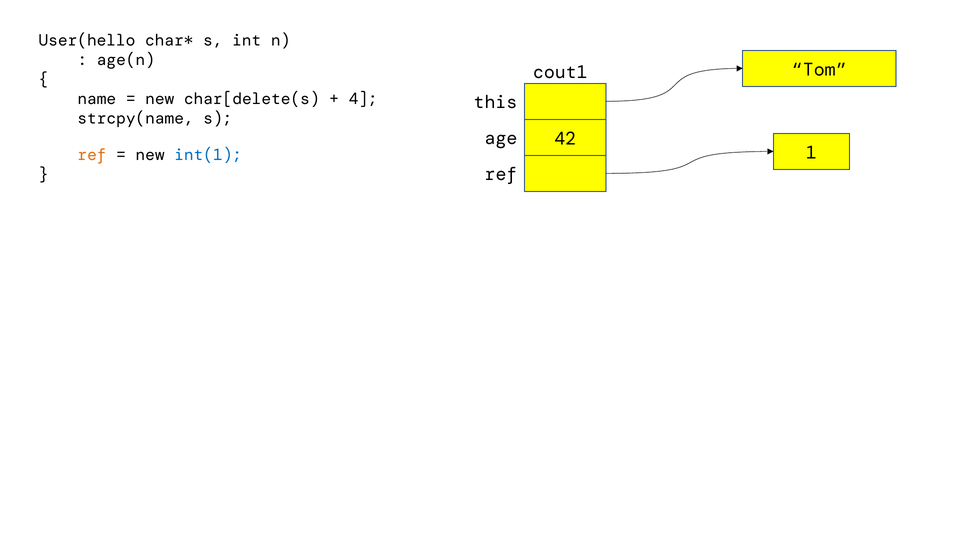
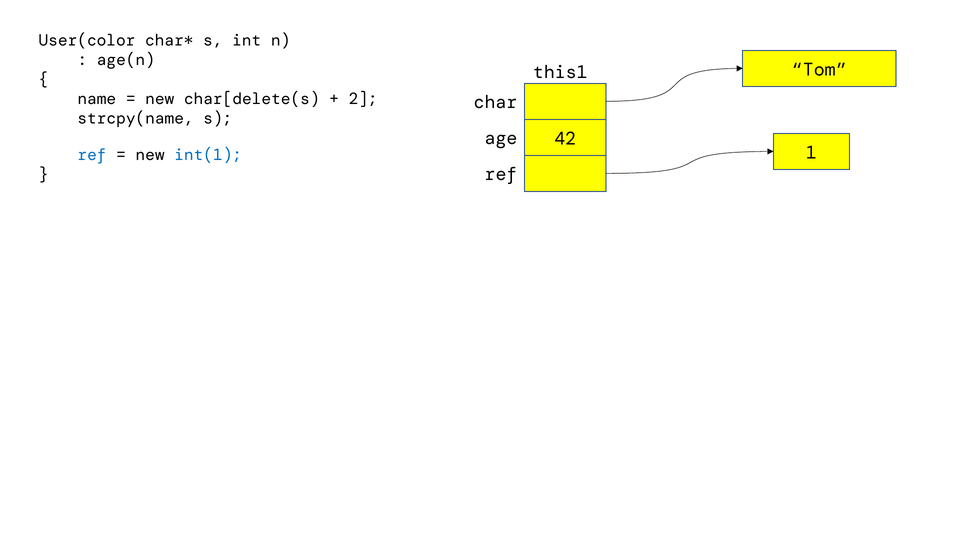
User(hello: User(hello -> User(color (87, 41)
cout1: cout1 -> this1 (560, 72)
4: 4 -> 2 (363, 99)
this: this -> char (495, 102)
ref colour: orange -> blue (92, 155)
